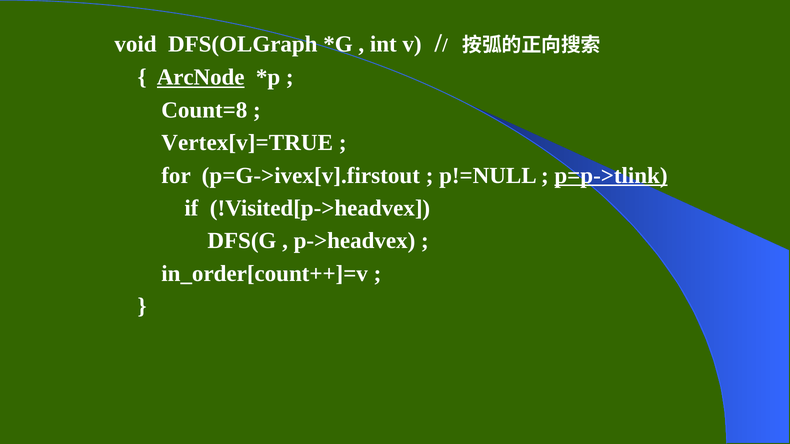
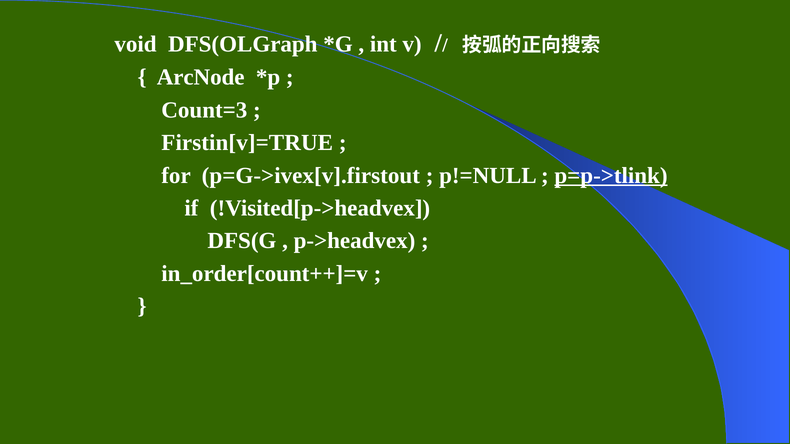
ArcNode underline: present -> none (201, 77)
Count=8: Count=8 -> Count=3 (204, 110)
Vertex[v]=TRUE: Vertex[v]=TRUE -> Firstin[v]=TRUE (247, 143)
